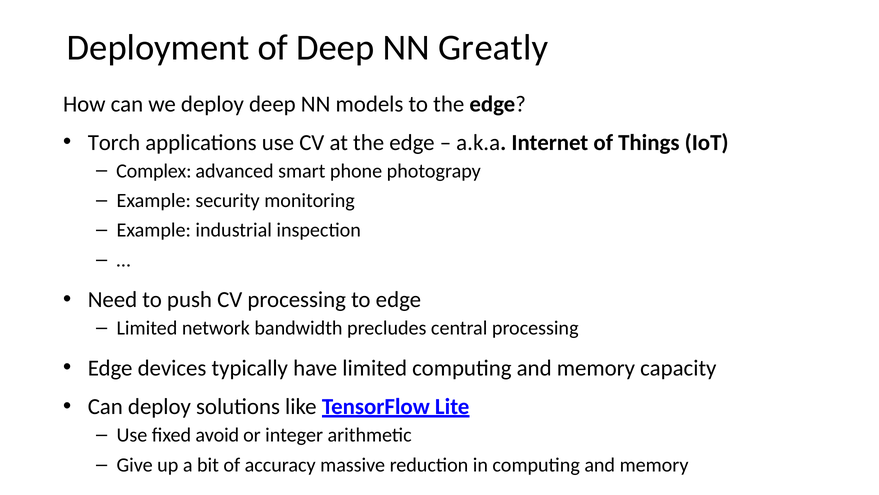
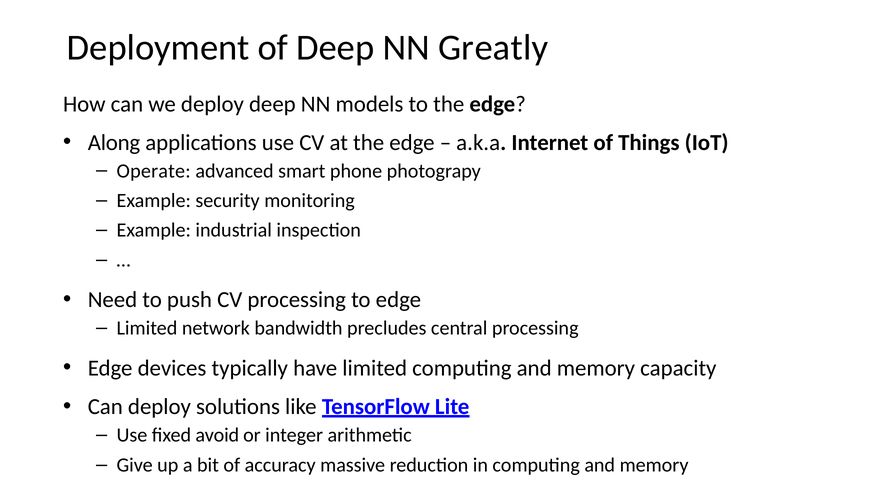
Torch: Torch -> Along (114, 142)
Complex: Complex -> Operate (154, 171)
